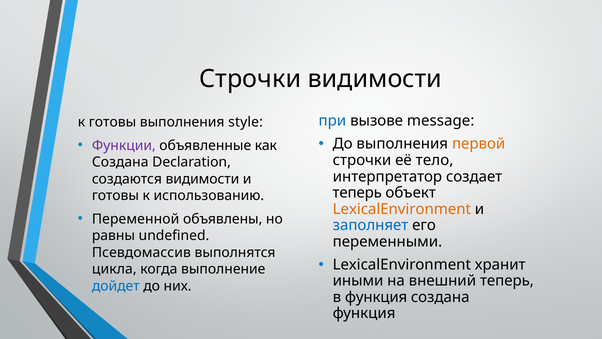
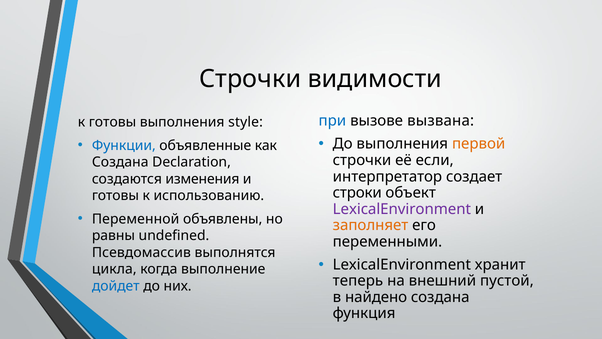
message: message -> вызвана (441, 121)
Функции colour: purple -> blue (124, 145)
тело: тело -> если (435, 160)
создаются видимости: видимости -> изменения (202, 179)
теперь: теперь -> строки (357, 193)
LexicalEnvironment colour: orange -> purple (402, 209)
заполняет colour: blue -> orange (371, 225)
иными: иными -> теперь (358, 281)
внешний теперь: теперь -> пустой (507, 281)
в функция: функция -> найдено (376, 297)
